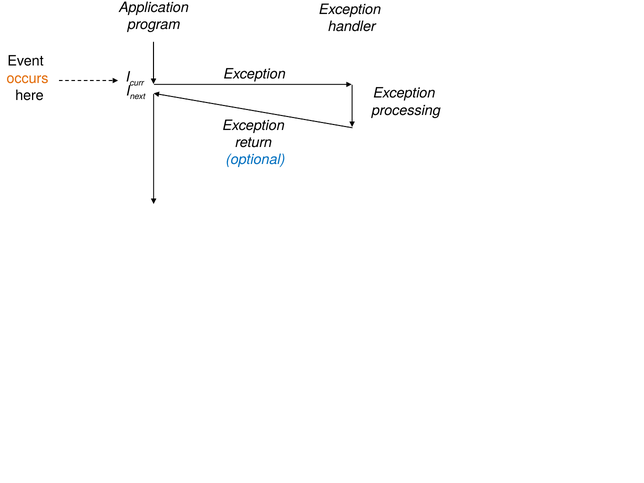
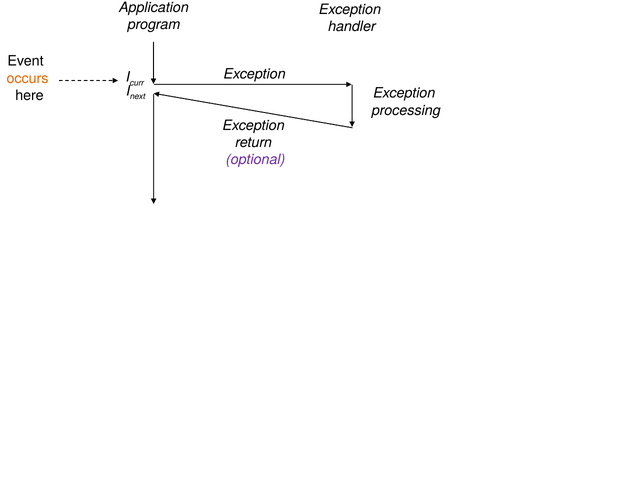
optional colour: blue -> purple (256, 160)
